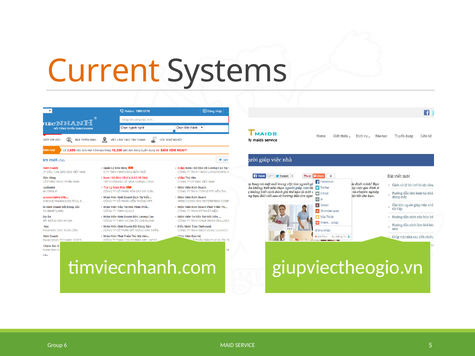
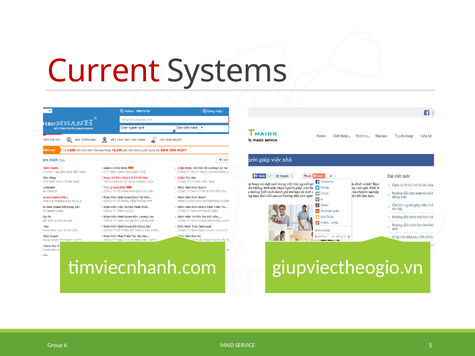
Current colour: orange -> red (104, 71)
